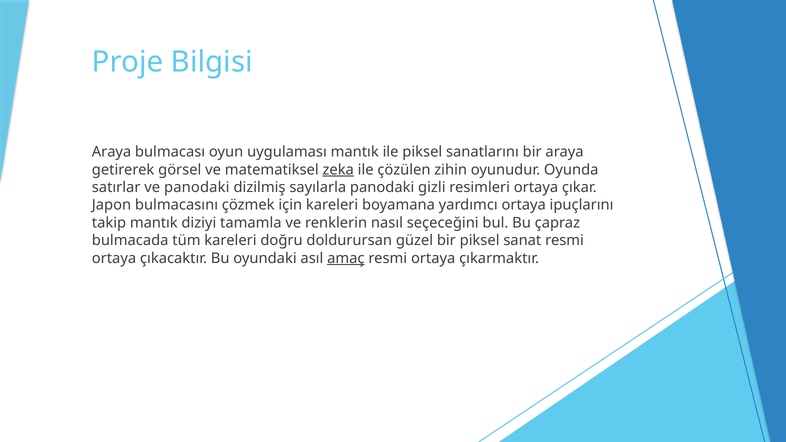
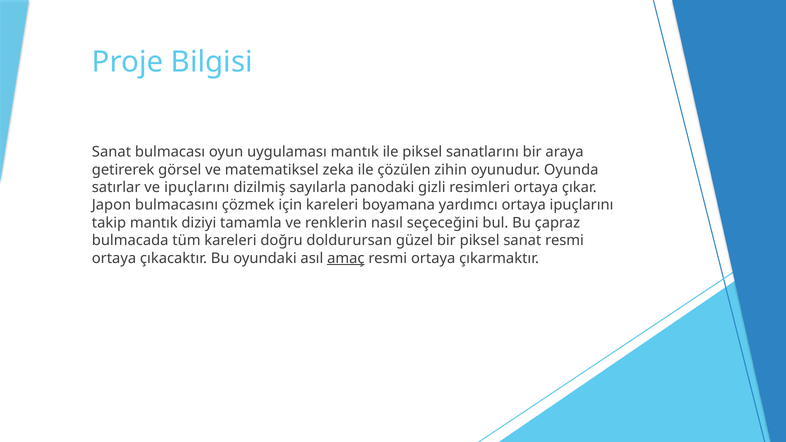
Araya: Araya -> Sanat (111, 152)
zeka underline: present -> none (338, 170)
ve panodaki: panodaki -> ipuçlarını (197, 187)
